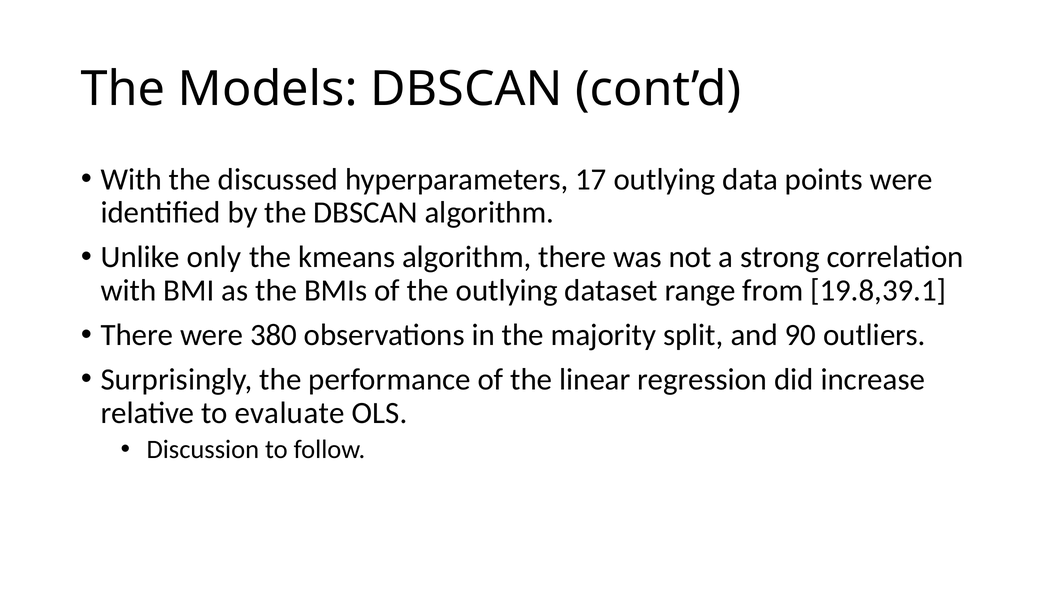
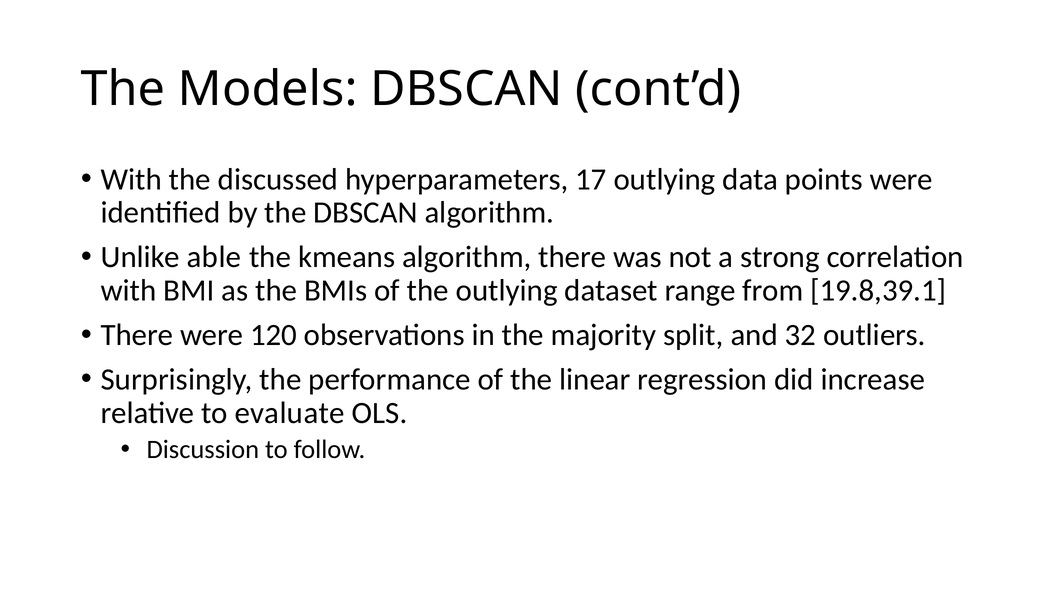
only: only -> able (214, 257)
380: 380 -> 120 (274, 335)
90: 90 -> 32 (800, 335)
